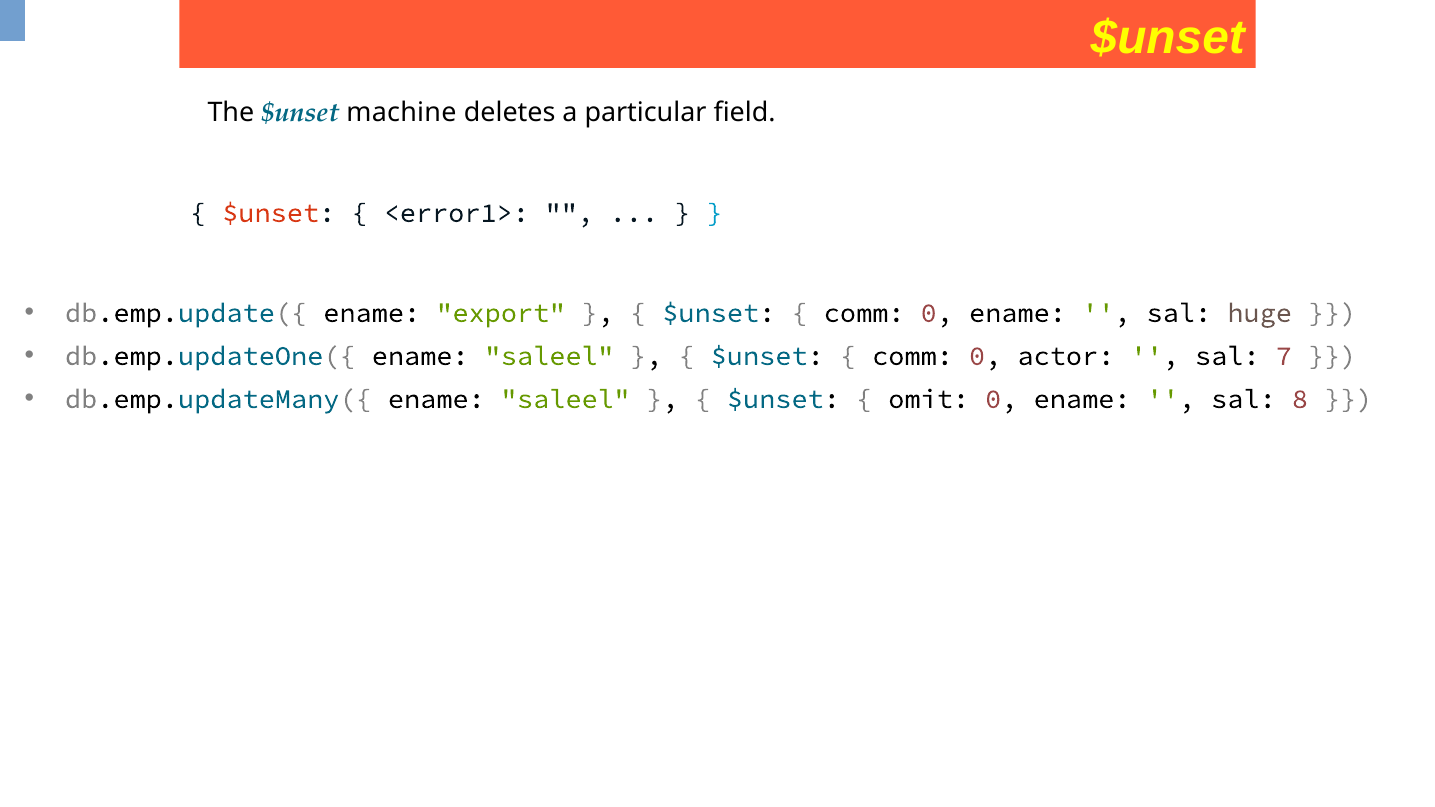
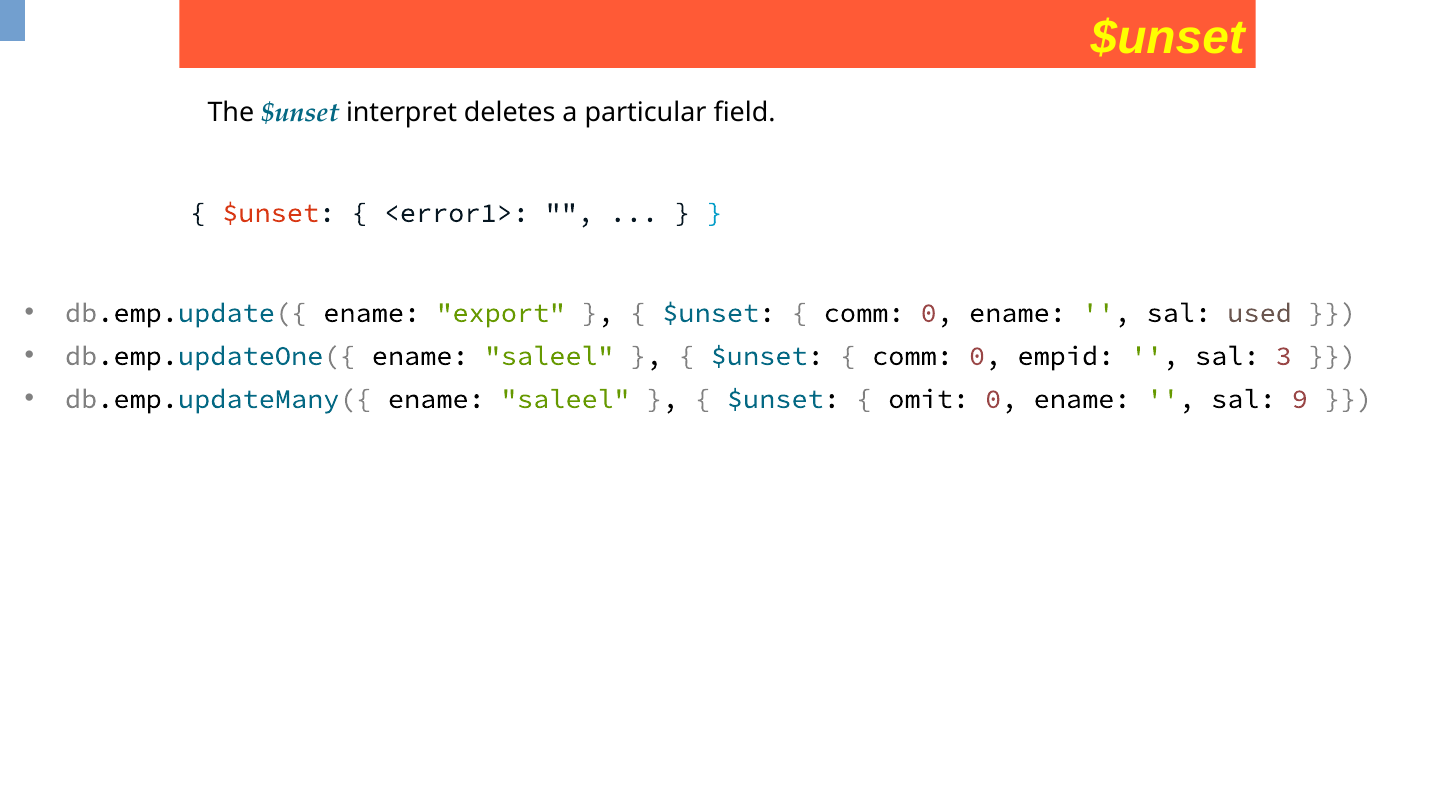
machine: machine -> interpret (402, 113)
huge: huge -> used (1260, 313)
actor: actor -> empid (1066, 356)
7: 7 -> 3 (1284, 356)
8: 8 -> 9 (1300, 399)
